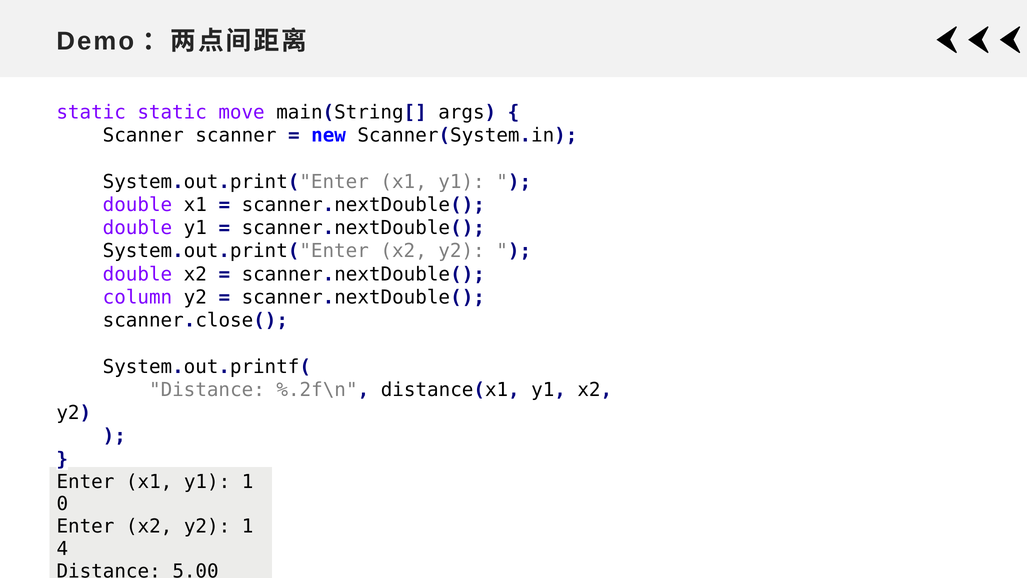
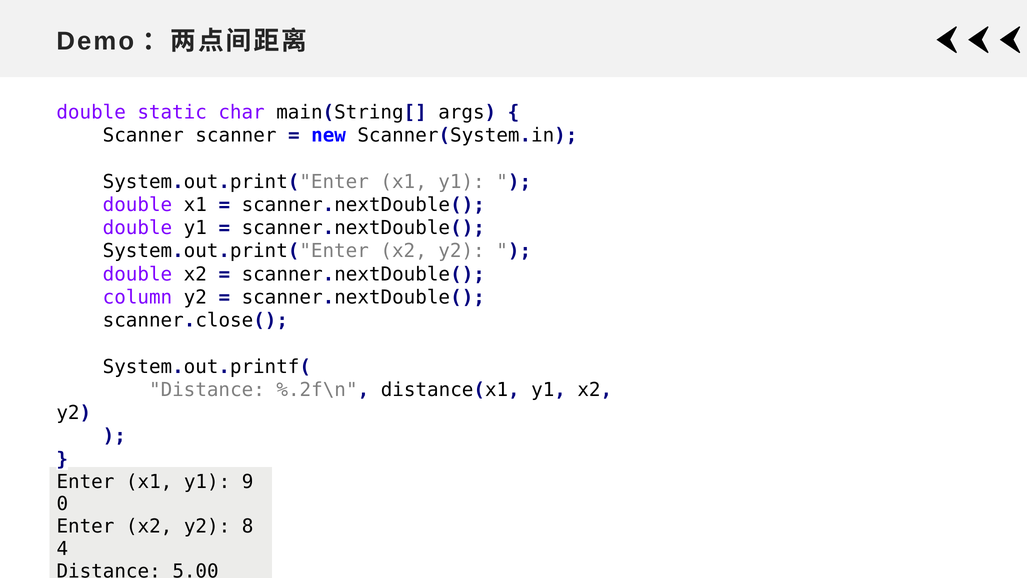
static: static -> double (91, 112)
move: move -> char (242, 112)
y1 1: 1 -> 9 (248, 482)
y2 1: 1 -> 8 (248, 526)
